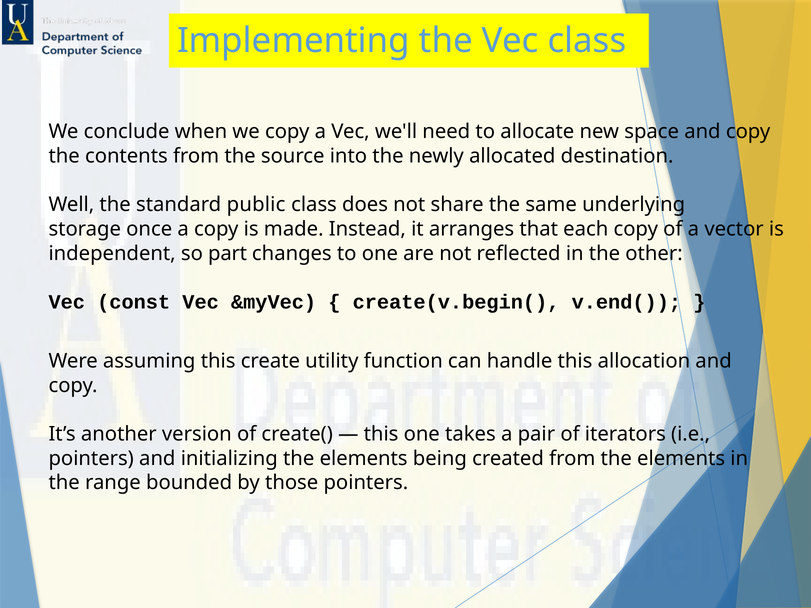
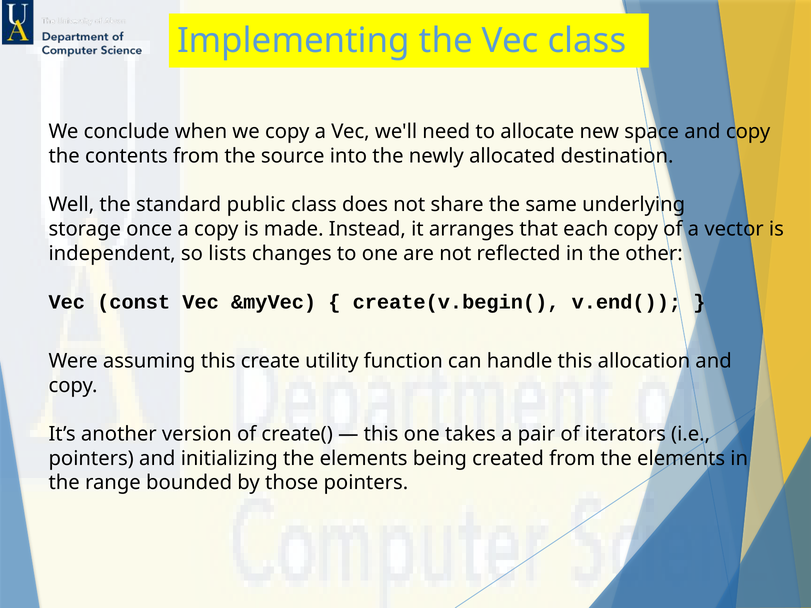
part: part -> lists (227, 253)
